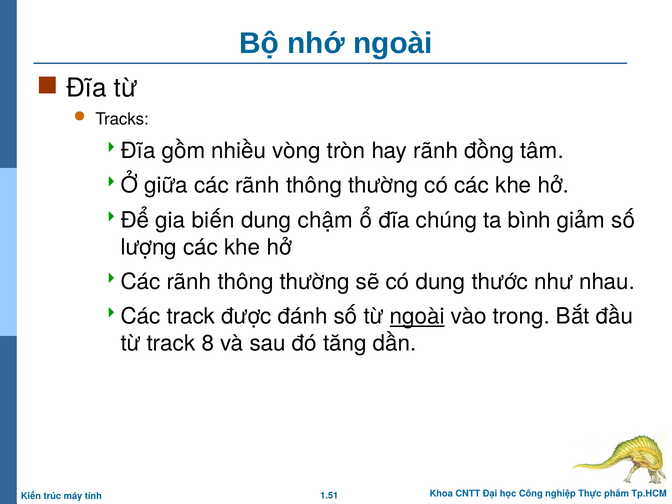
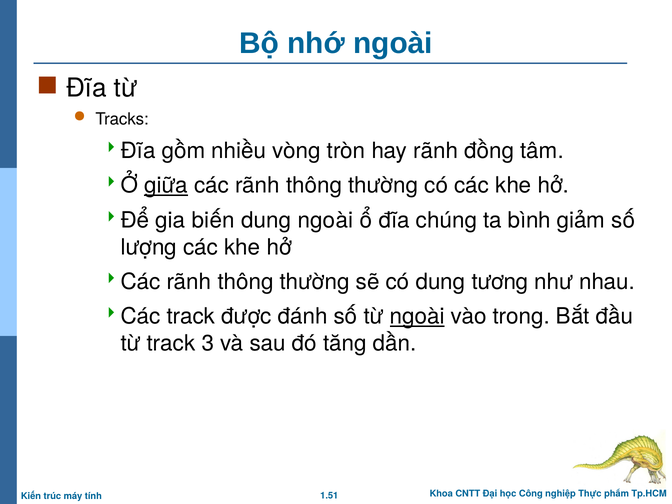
giữa underline: none -> present (166, 186)
dung chậm: chậm -> ngoài (325, 220)
thước: thước -> tương (500, 282)
8: 8 -> 3 (208, 343)
